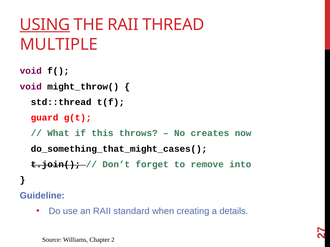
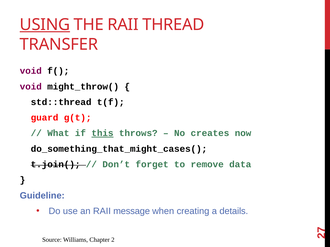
MULTIPLE: MULTIPLE -> TRANSFER (59, 45)
this underline: none -> present (102, 133)
into: into -> data (240, 165)
standard: standard -> message (132, 211)
